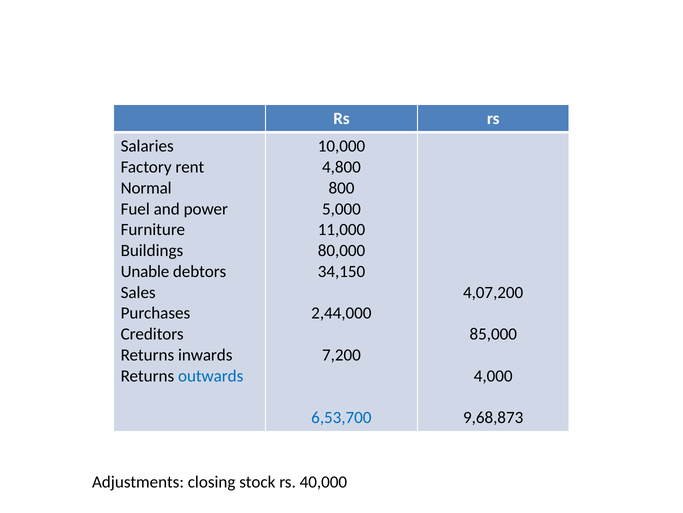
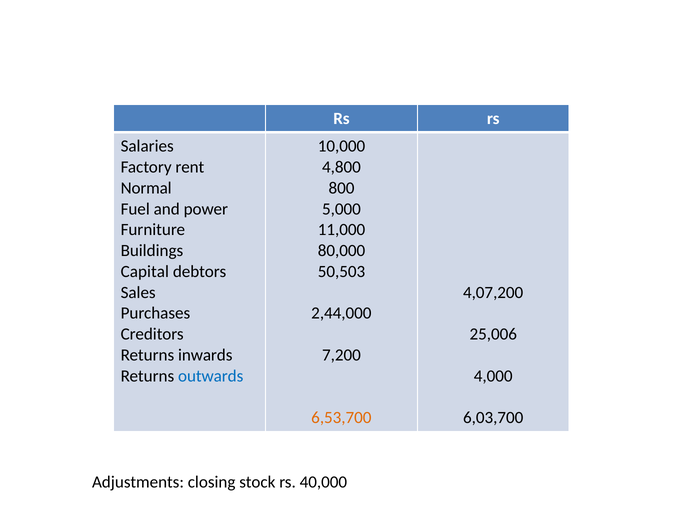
Unable: Unable -> Capital (145, 271)
34,150: 34,150 -> 50,503 (341, 271)
85,000: 85,000 -> 25,006 (493, 334)
6,53,700 colour: blue -> orange (341, 417)
9,68,873: 9,68,873 -> 6,03,700 (493, 417)
